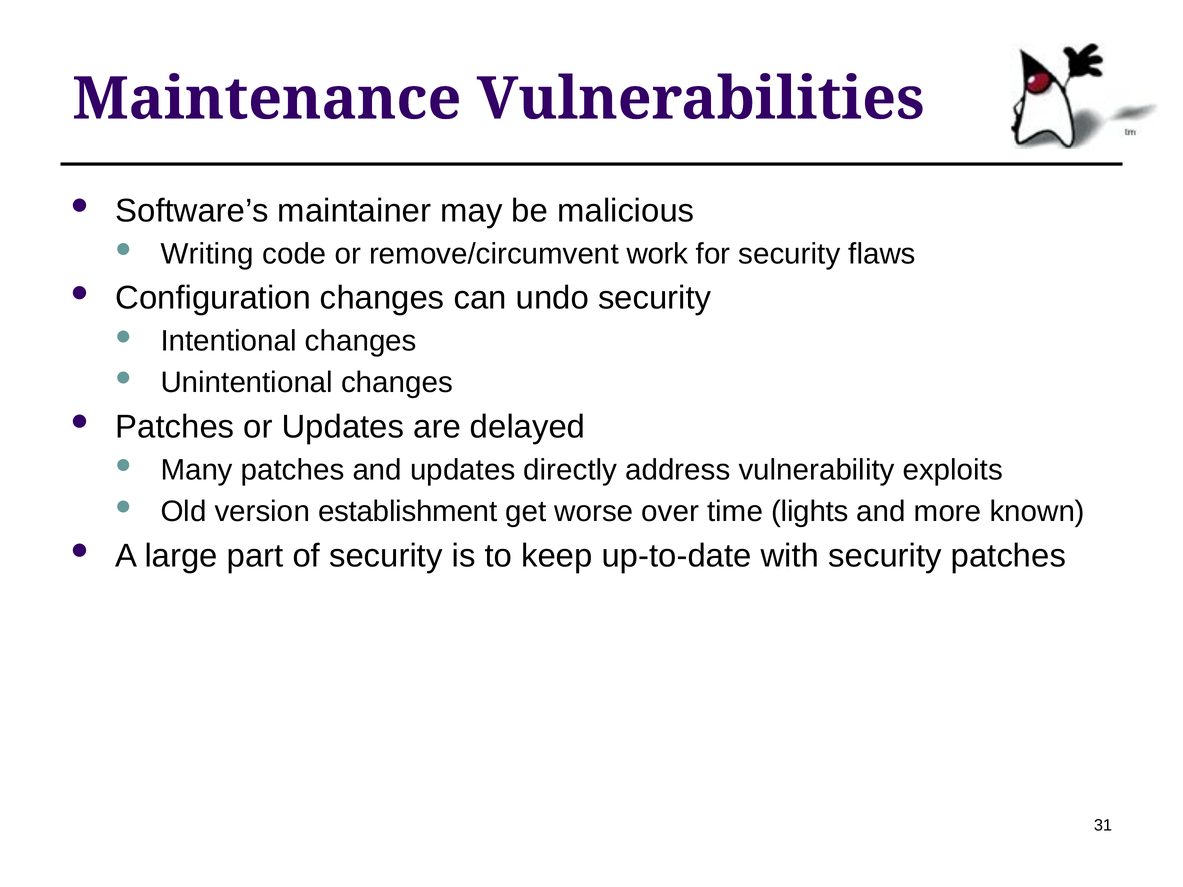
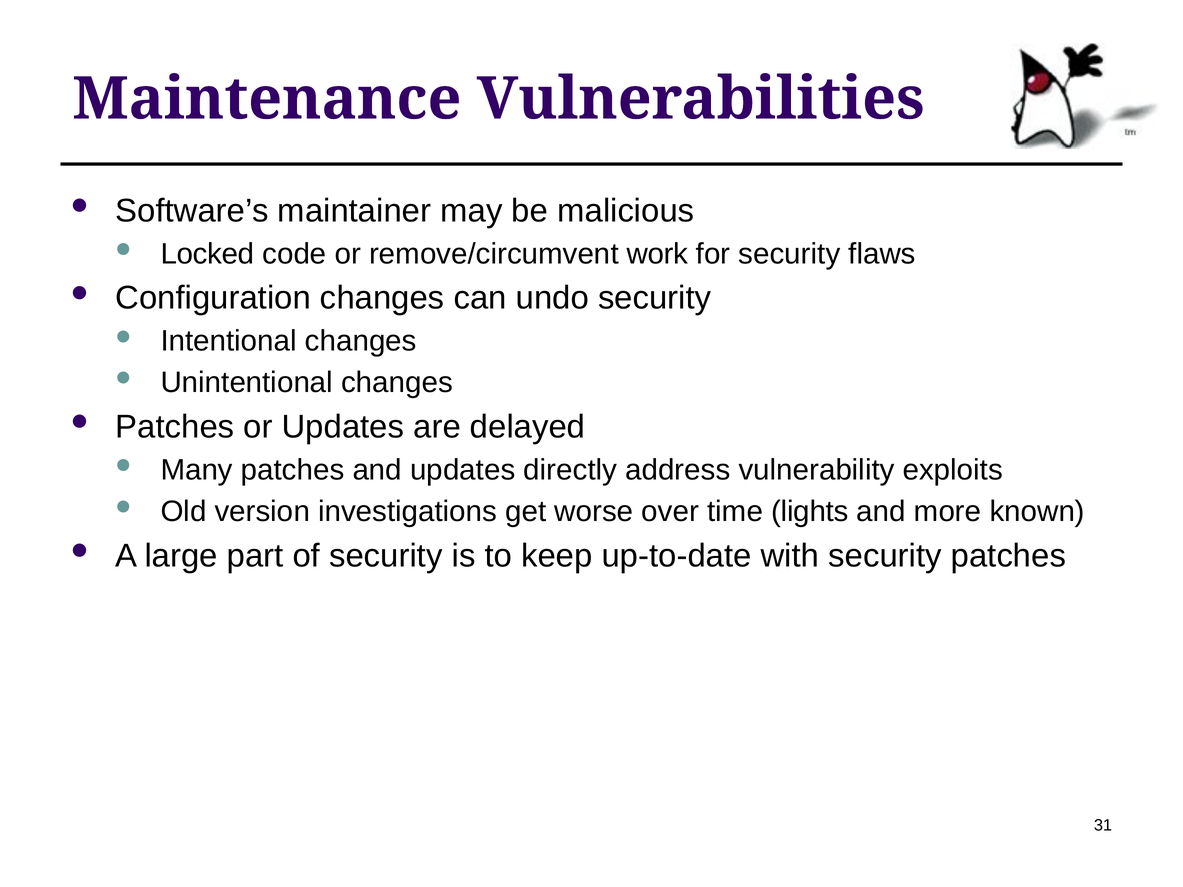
Writing: Writing -> Locked (207, 254)
establishment: establishment -> investigations (408, 512)
